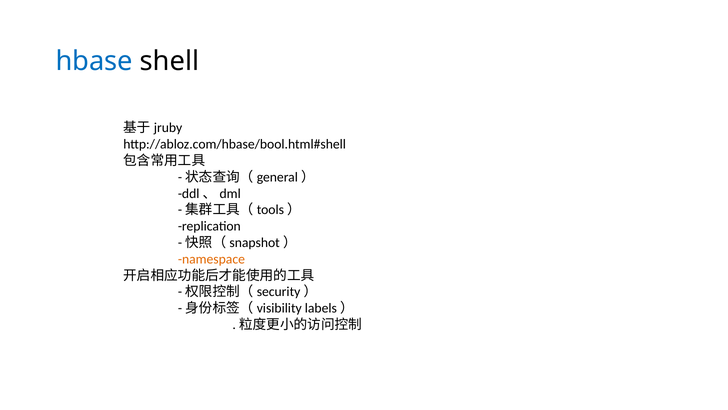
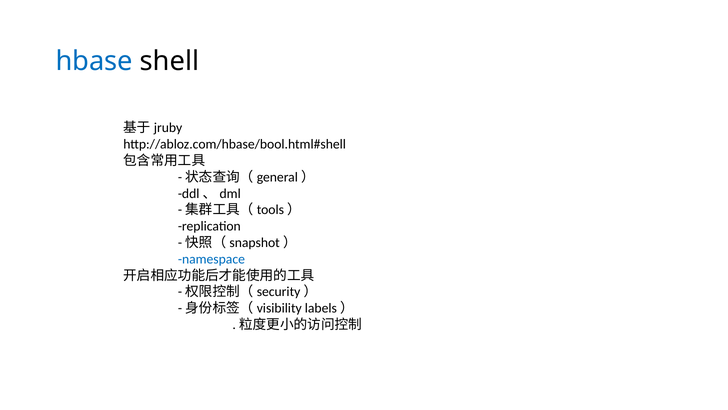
namespace colour: orange -> blue (211, 259)
